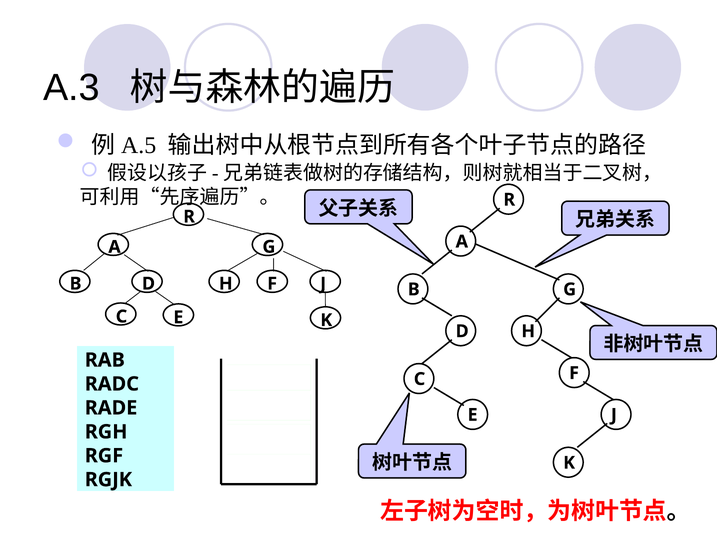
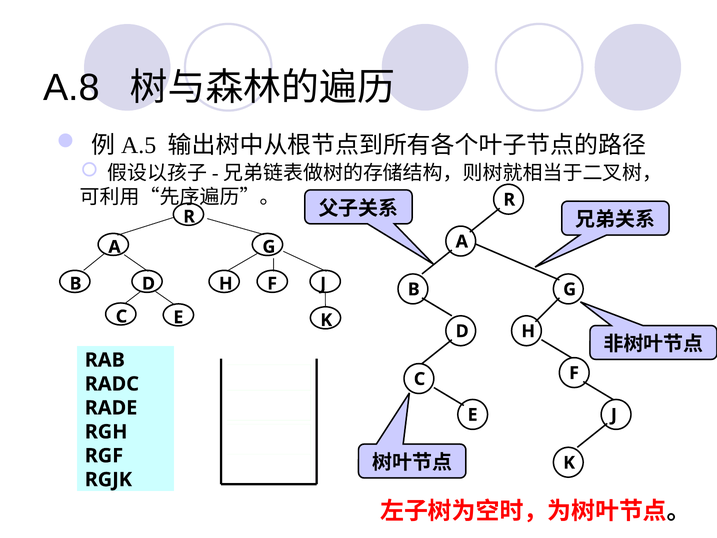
A.3: A.3 -> A.8 (71, 87)
